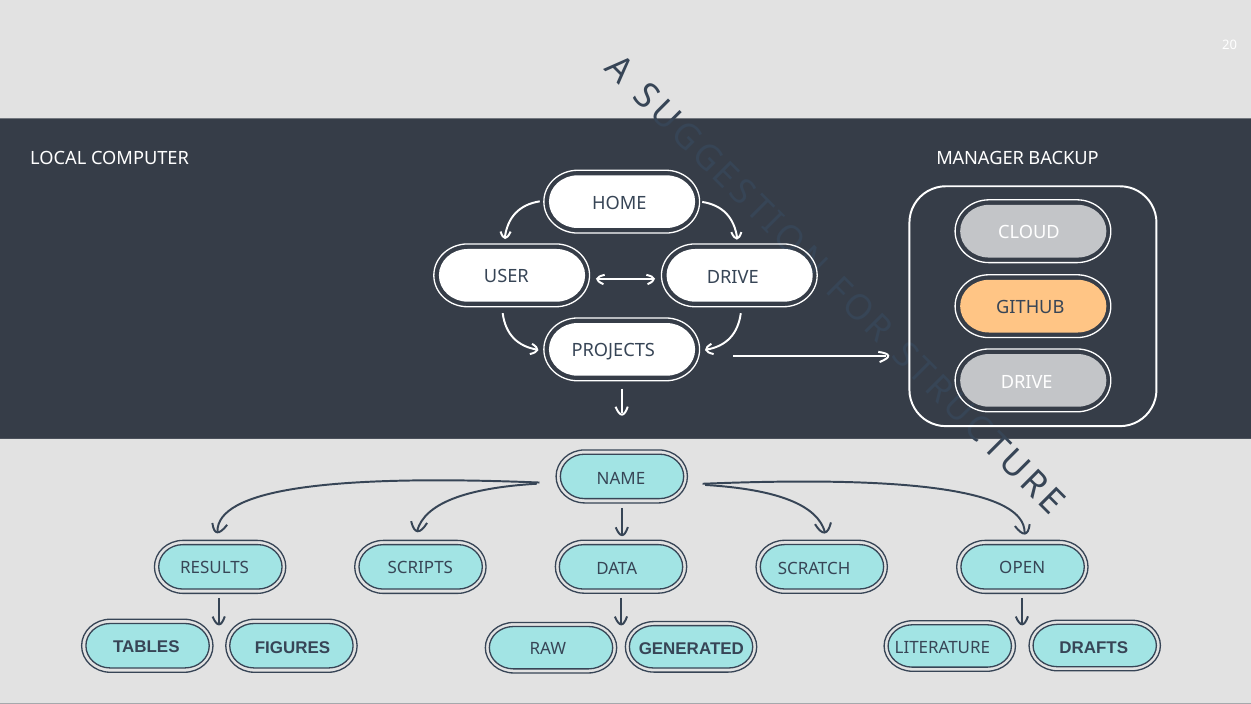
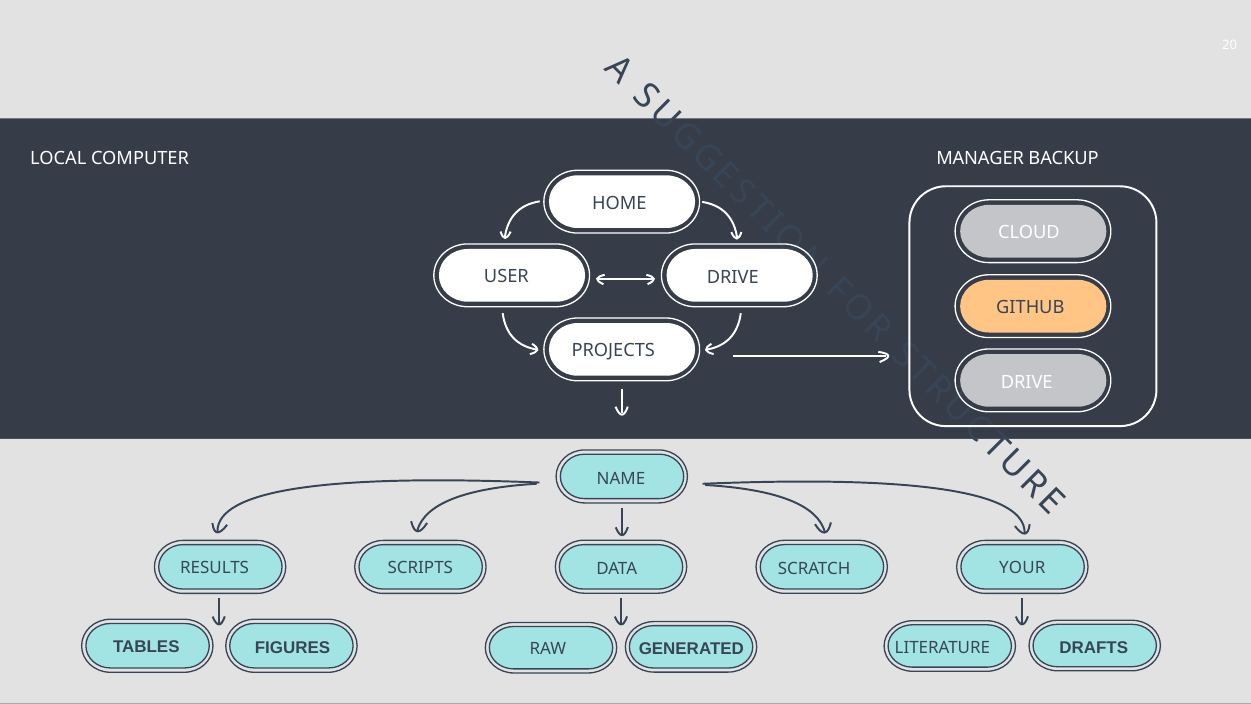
OPEN: OPEN -> YOUR (1022, 568)
